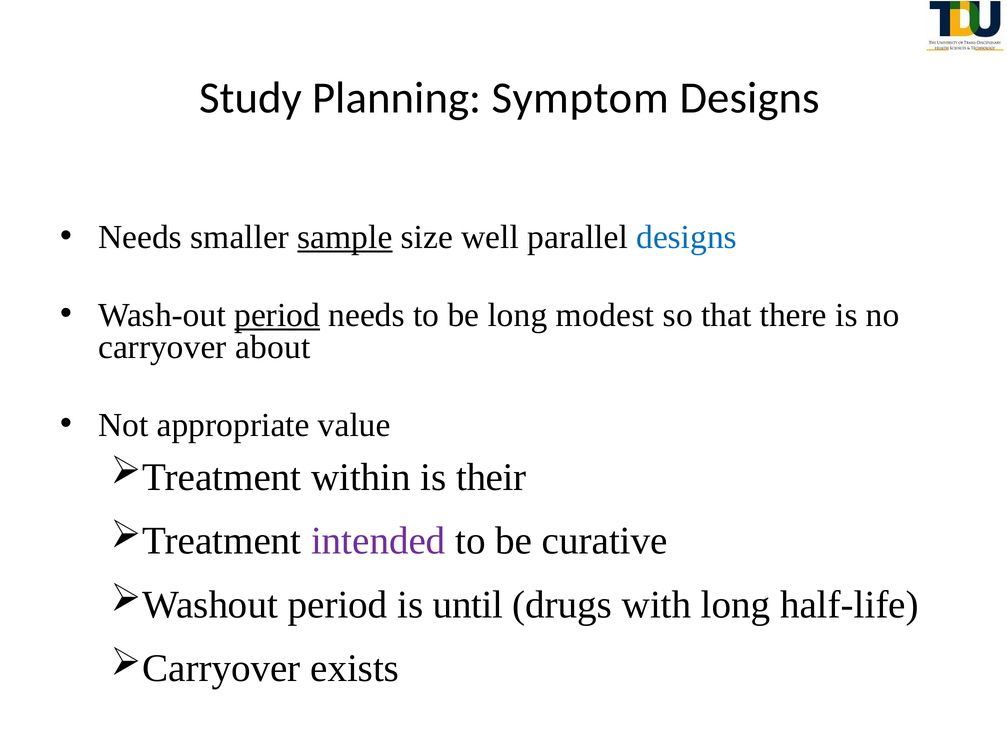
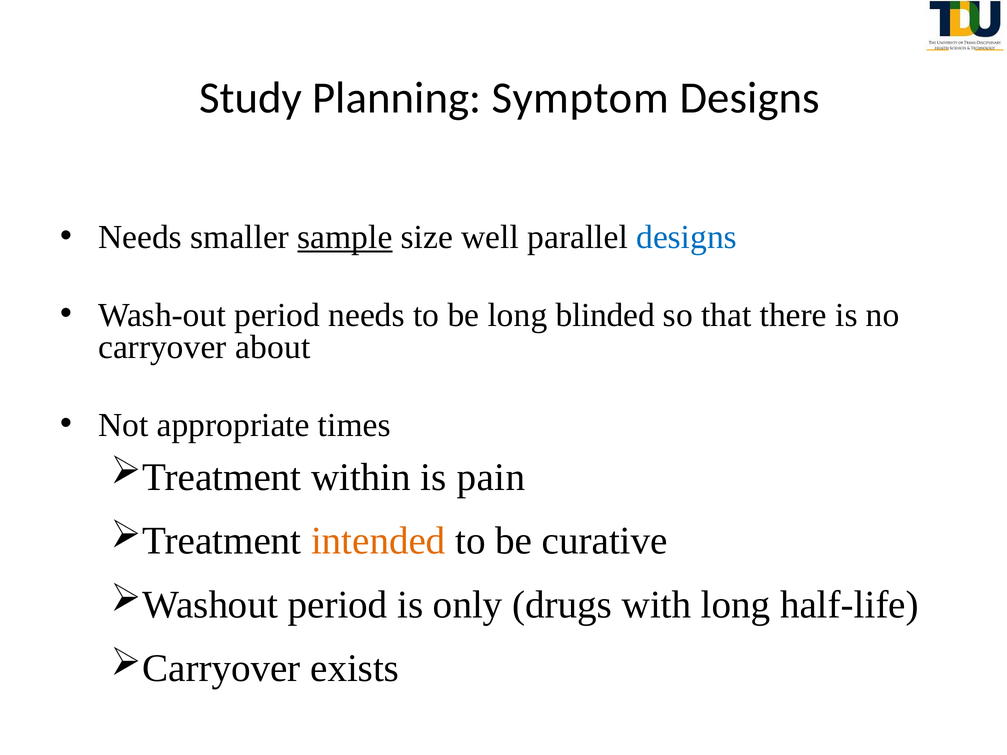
period underline: present -> none (277, 315)
modest: modest -> blinded (605, 315)
value: value -> times (354, 425)
their: their -> pain (491, 477)
intended colour: purple -> orange (378, 541)
until: until -> only (468, 605)
